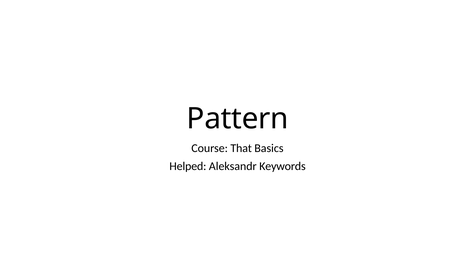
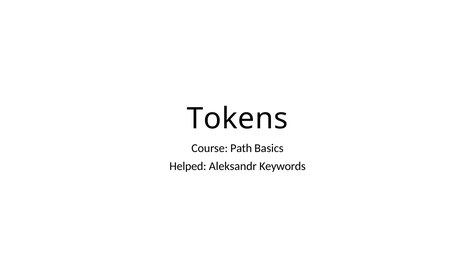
Pattern: Pattern -> Tokens (237, 119)
That: That -> Path (241, 148)
